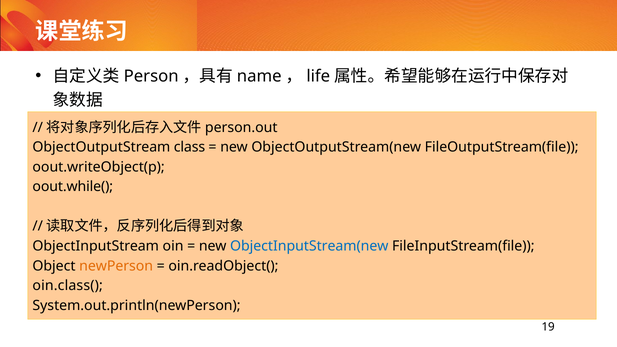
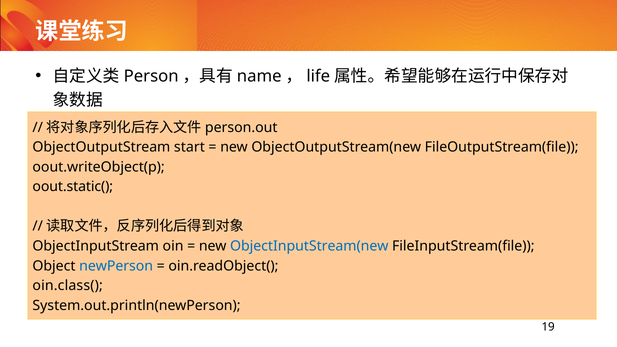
class: class -> start (189, 147)
oout.while(: oout.while( -> oout.static( (73, 187)
newPerson colour: orange -> blue (116, 266)
